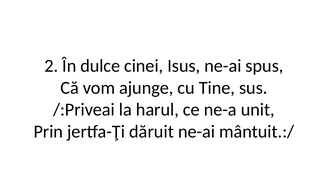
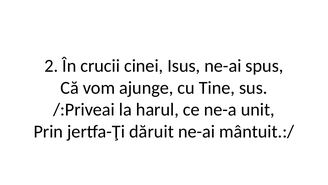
dulce: dulce -> crucii (100, 66)
